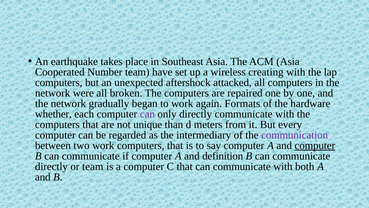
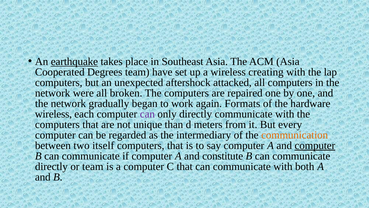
earthquake underline: none -> present (74, 61)
Number: Number -> Degrees (105, 72)
whether: whether -> wireless (53, 114)
communication colour: purple -> orange (295, 135)
two work: work -> itself (103, 145)
definition: definition -> constitute (223, 156)
